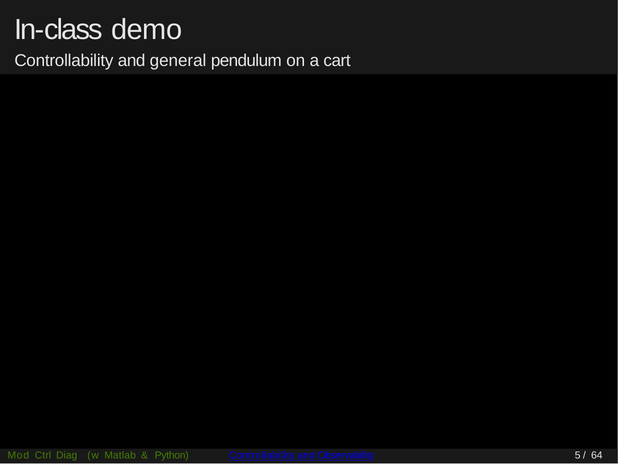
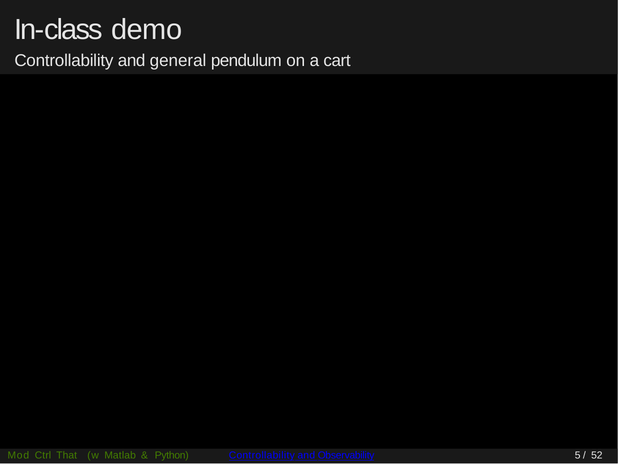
Diag: Diag -> That (67, 455)
64: 64 -> 52 (597, 455)
